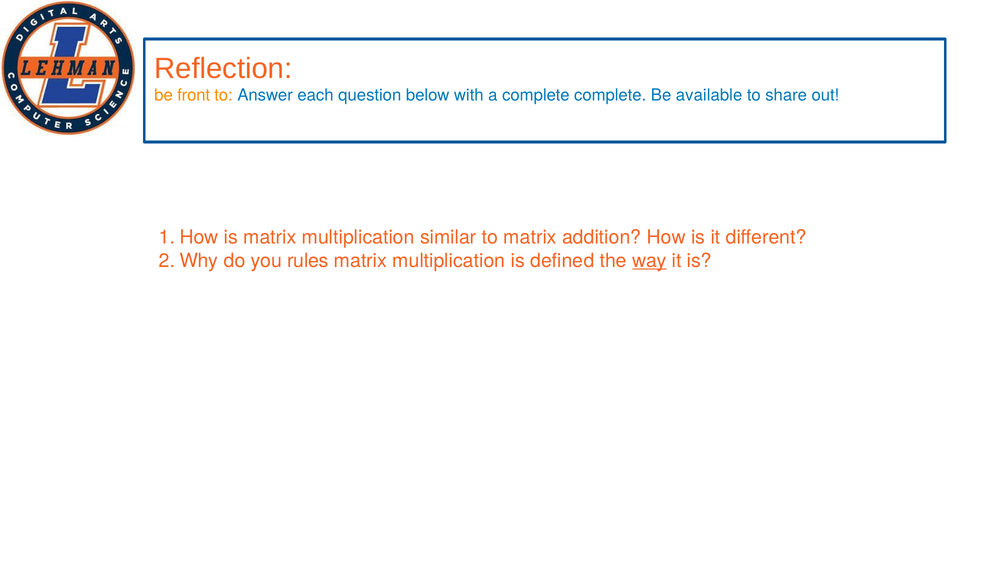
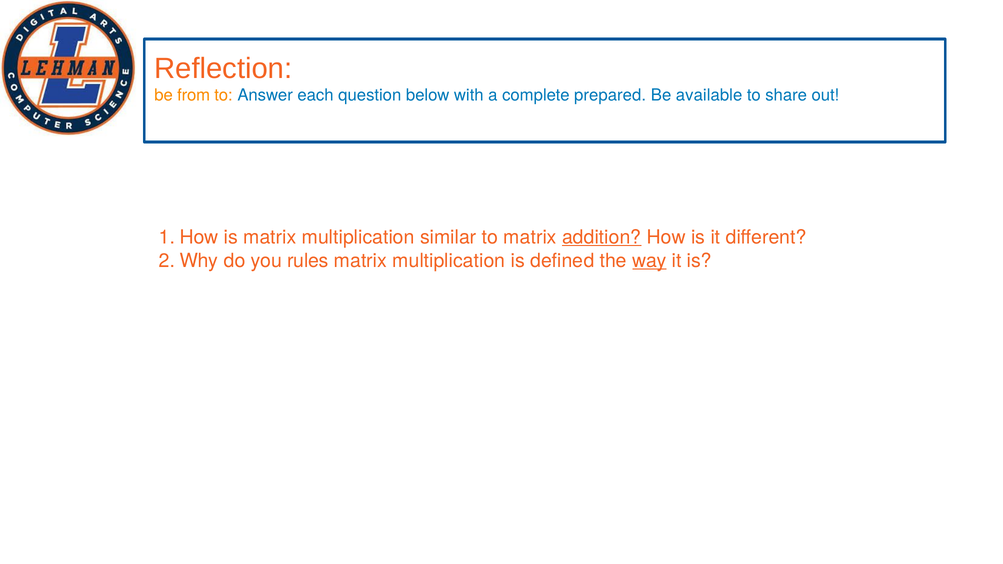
front: front -> from (194, 95)
complete complete: complete -> prepared (610, 95)
addition underline: none -> present (602, 237)
